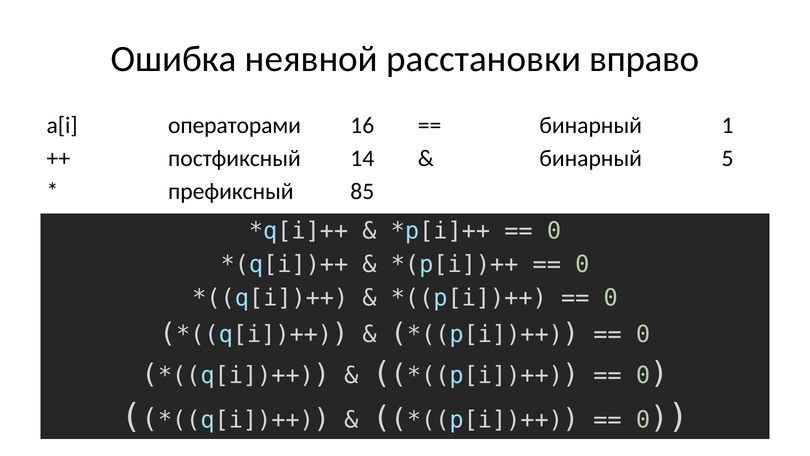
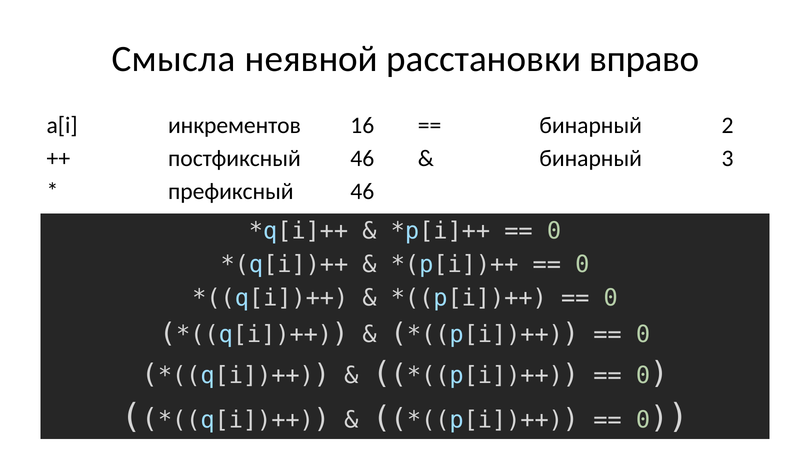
Ошибка: Ошибка -> Смысла (173, 59)
операторами: операторами -> инкрементов (234, 125)
1: 1 -> 2 (728, 125)
постфиксный 14: 14 -> 46 (362, 158)
5: 5 -> 3 (728, 158)
префиксный 85: 85 -> 46 (362, 191)
